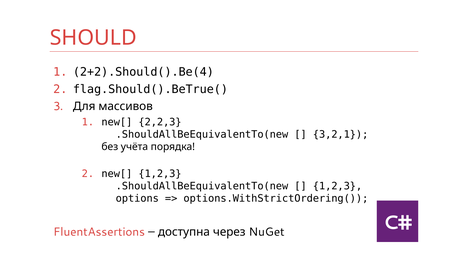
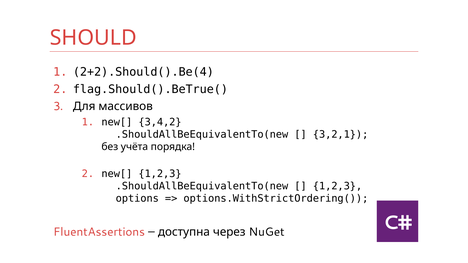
2,2,3: 2,2,3 -> 3,4,2 (160, 122)
